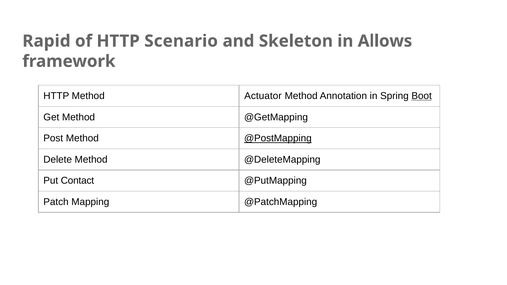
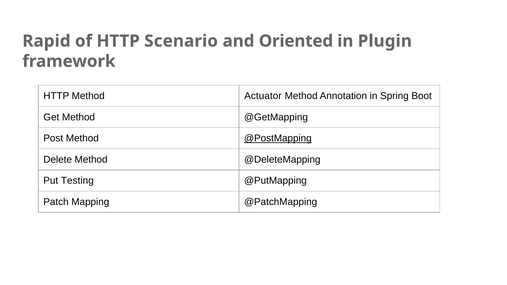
Skeleton: Skeleton -> Oriented (296, 41)
Allows: Allows -> Plugin (385, 41)
Boot underline: present -> none (422, 96)
Contact: Contact -> Testing (77, 181)
